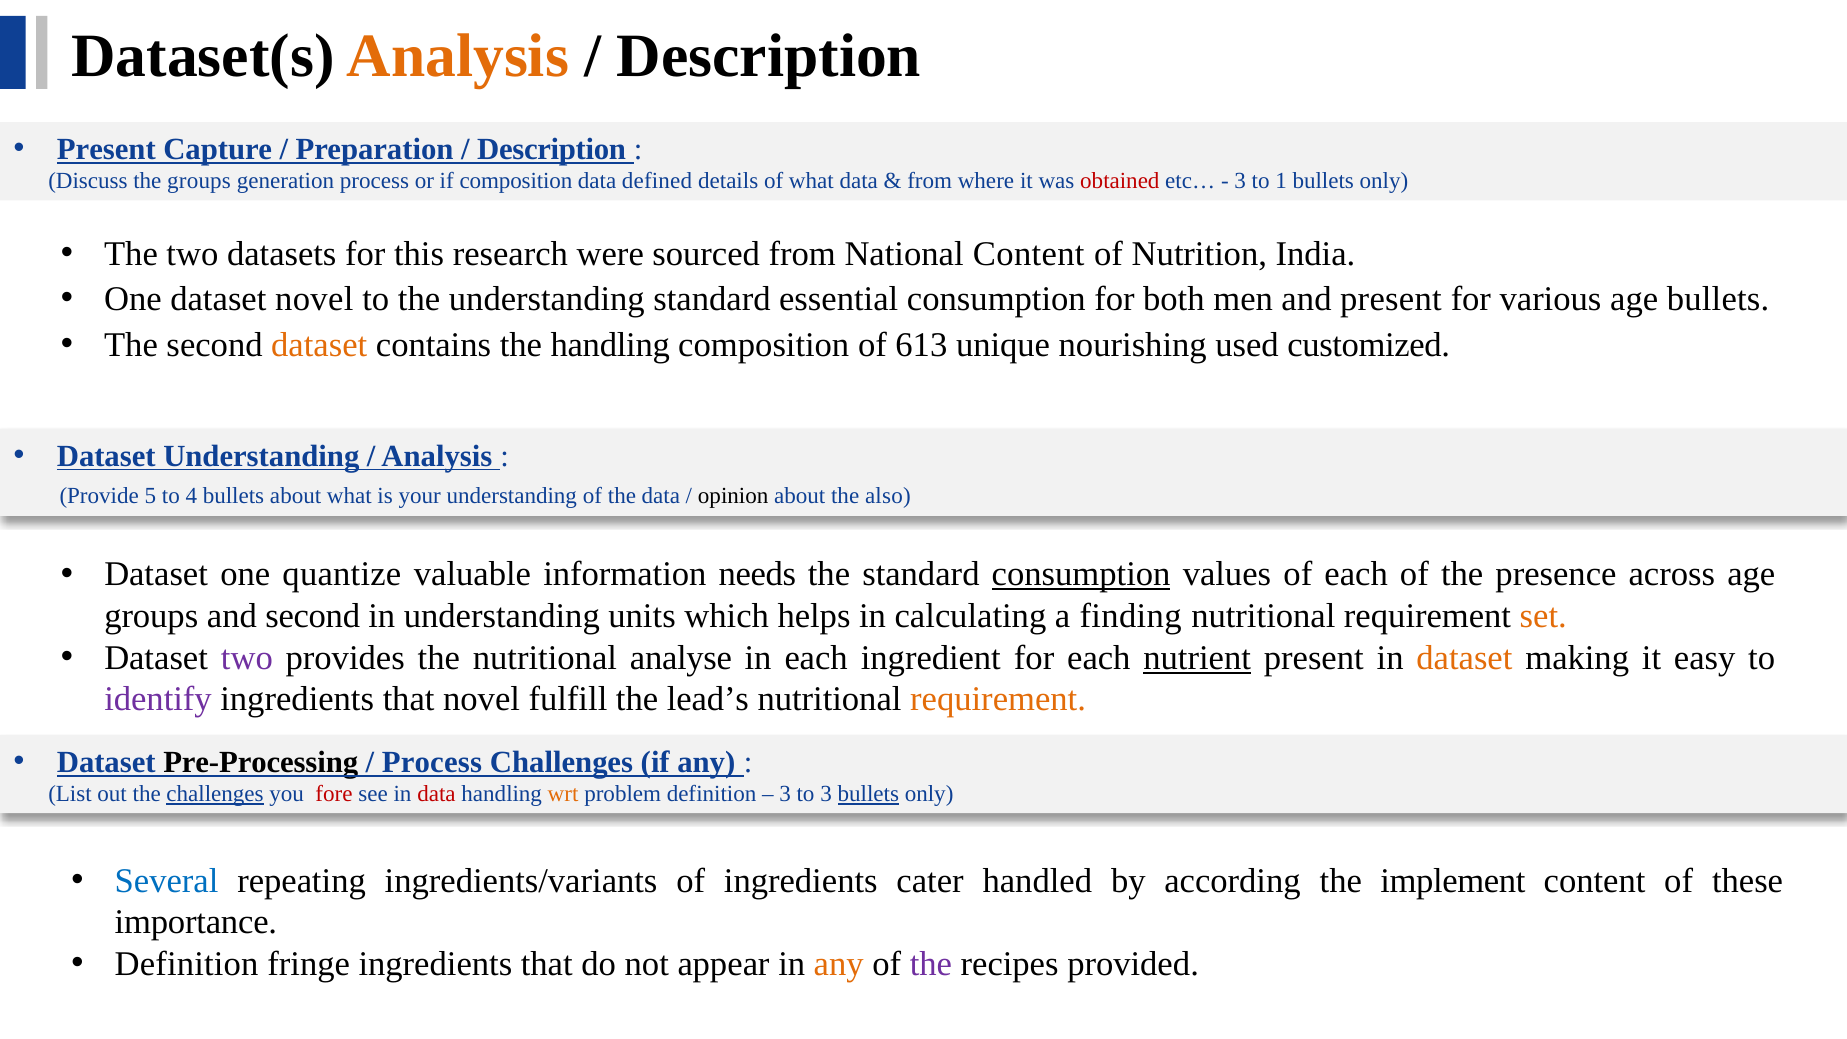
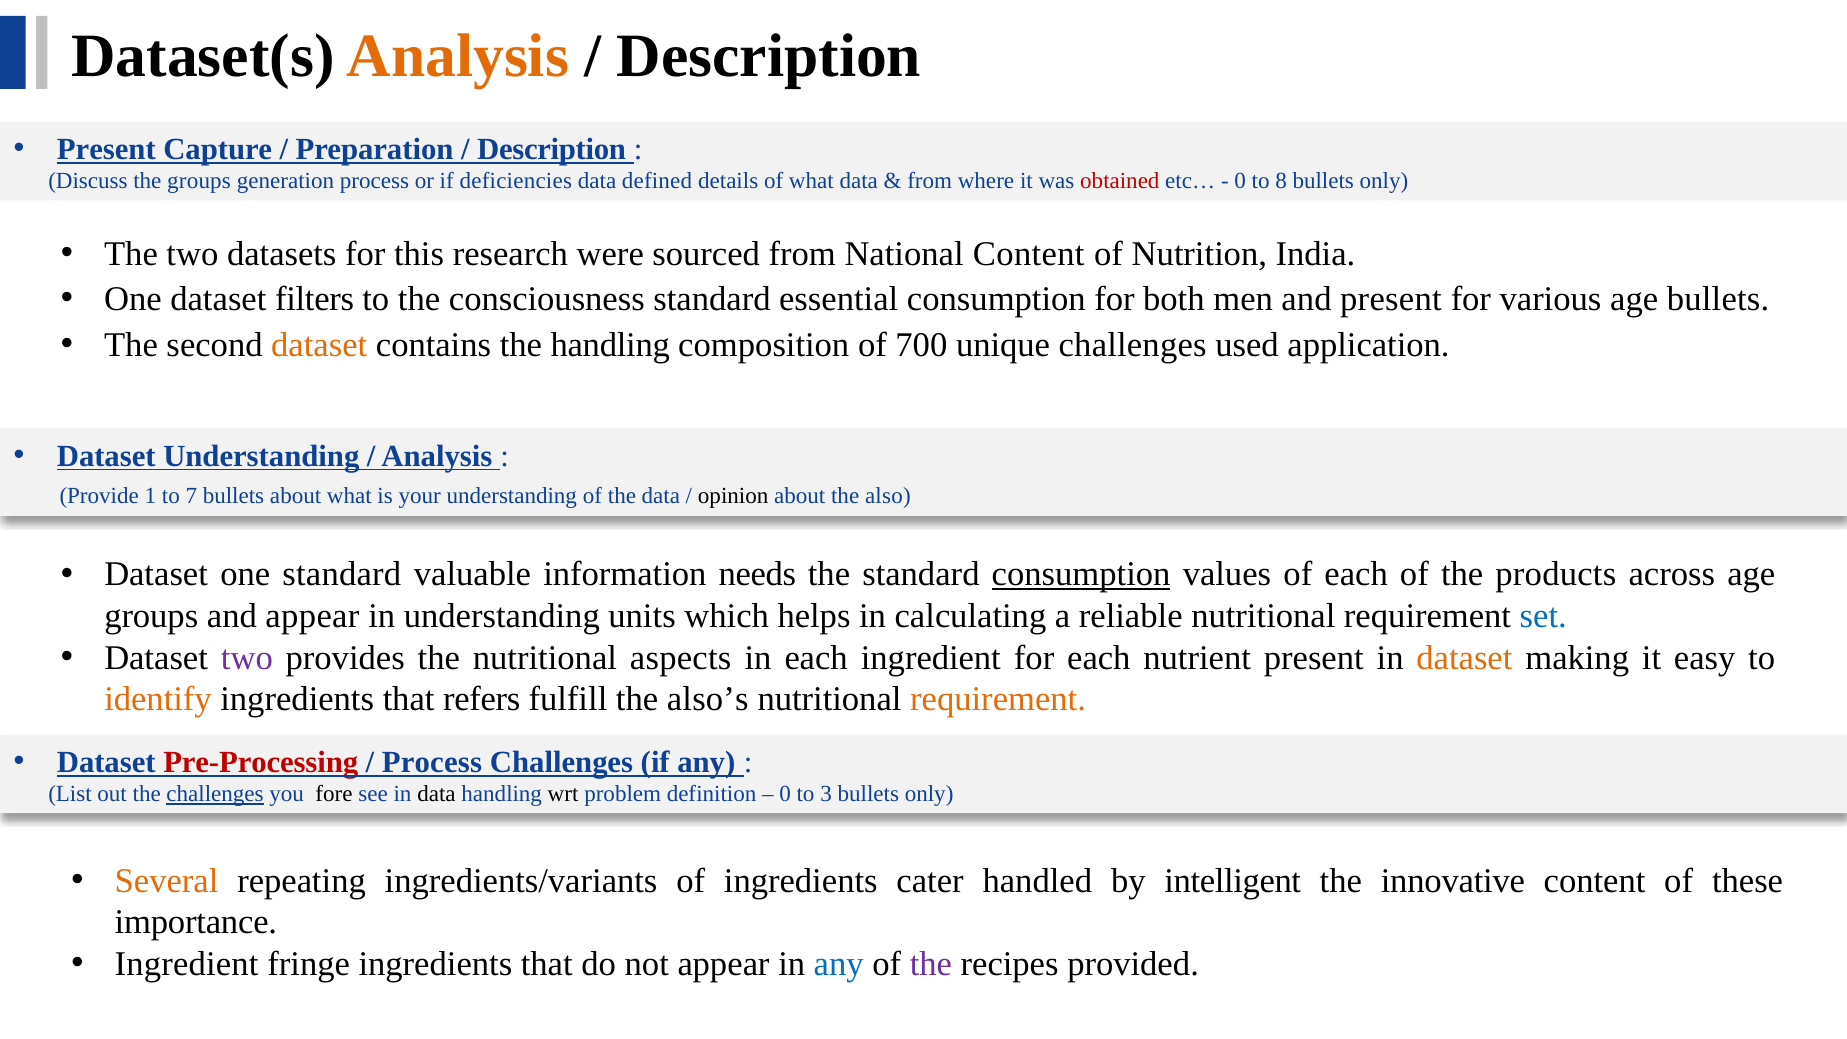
if composition: composition -> deficiencies (516, 181)
3: 3 -> 0 (1240, 181)
1: 1 -> 8 (1281, 181)
dataset novel: novel -> filters (315, 299)
the understanding: understanding -> consciousness (547, 299)
613: 613 -> 700 (921, 345)
unique nourishing: nourishing -> challenges (1133, 345)
customized: customized -> application (1369, 345)
5: 5 -> 1 (150, 495)
4: 4 -> 7 (191, 495)
one quantize: quantize -> standard (342, 575)
presence: presence -> products (1556, 575)
and second: second -> appear (312, 616)
finding: finding -> reliable (1131, 616)
set colour: orange -> blue (1543, 616)
analyse: analyse -> aspects (681, 658)
nutrient underline: present -> none (1197, 658)
identify colour: purple -> orange (158, 699)
that novel: novel -> refers (482, 699)
lead’s: lead’s -> also’s (708, 699)
Pre-Processing colour: black -> red (261, 762)
fore colour: red -> black (334, 794)
data colour: red -> black (436, 794)
wrt colour: orange -> black (563, 794)
3: 3 -> 0 (785, 794)
bullets underline: present -> none (868, 794)
Several colour: blue -> orange (167, 881)
according: according -> intelligent (1233, 881)
implement: implement -> innovative (1453, 881)
Definition: Definition -> Ingredient (187, 964)
any colour: orange -> blue (839, 964)
